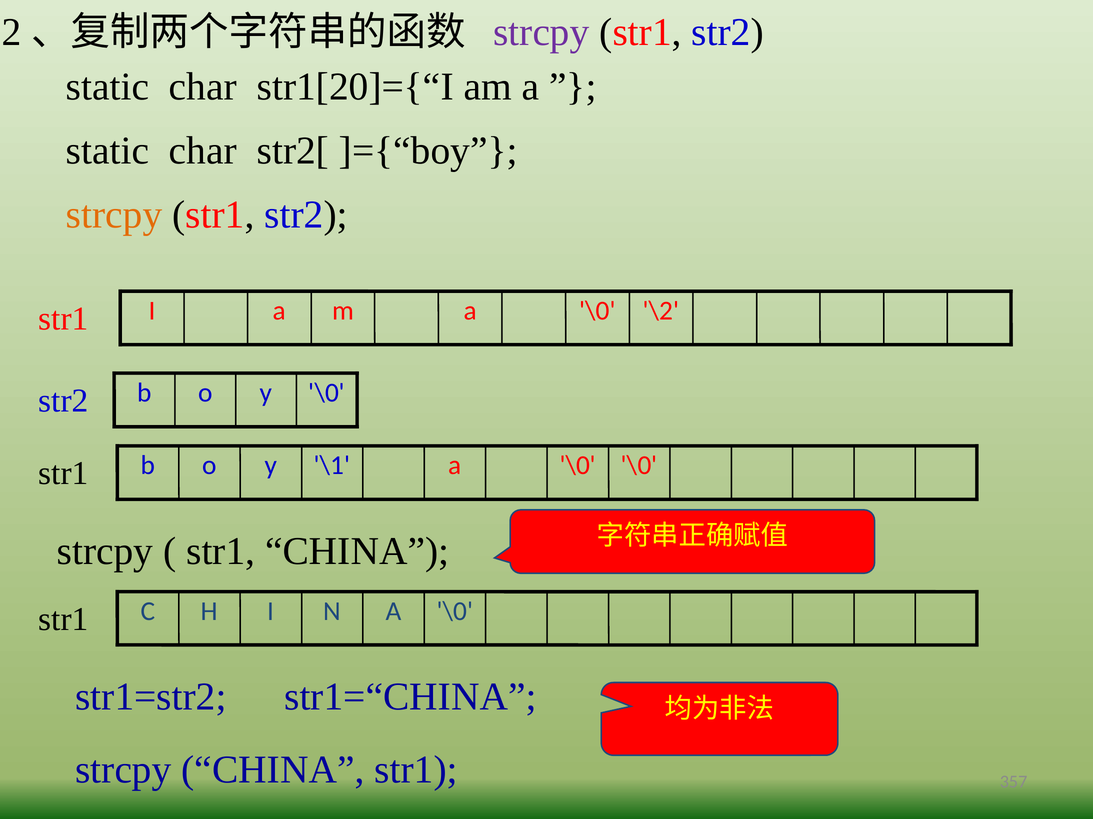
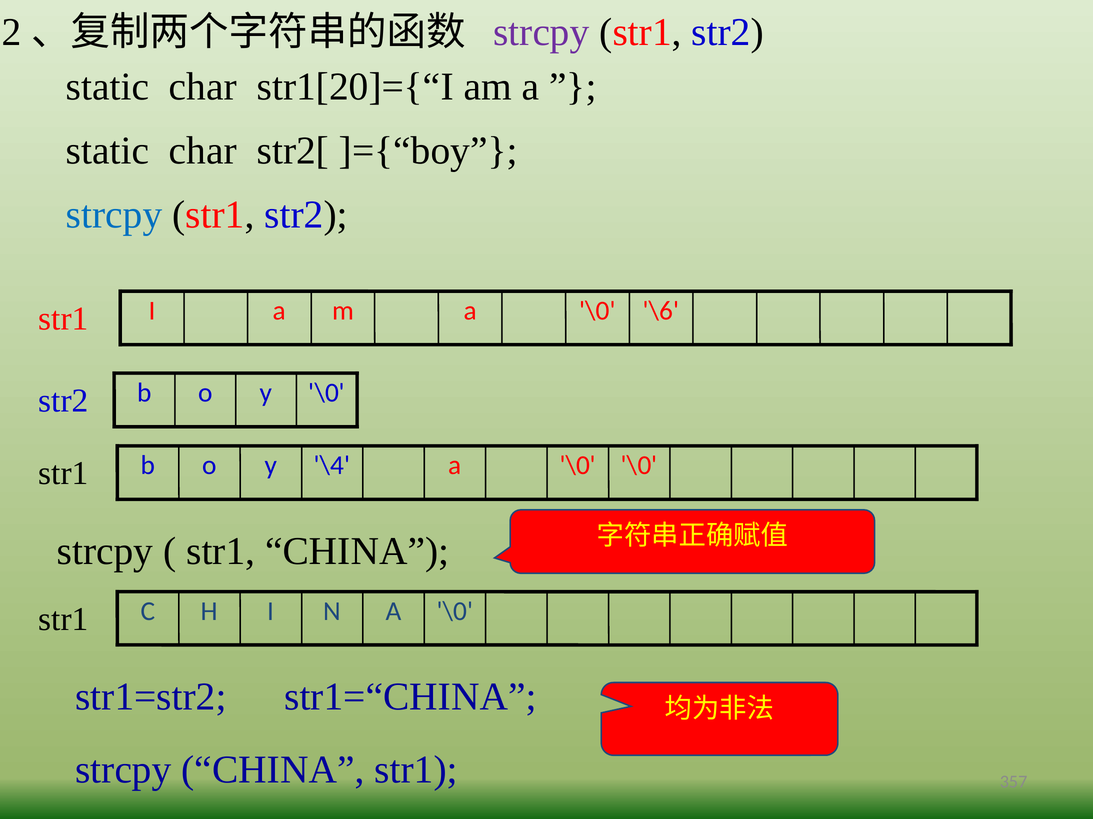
strcpy colour: orange -> blue (114, 215)
\2: \2 -> \6 (661, 311)
\1: \1 -> \4 (332, 466)
